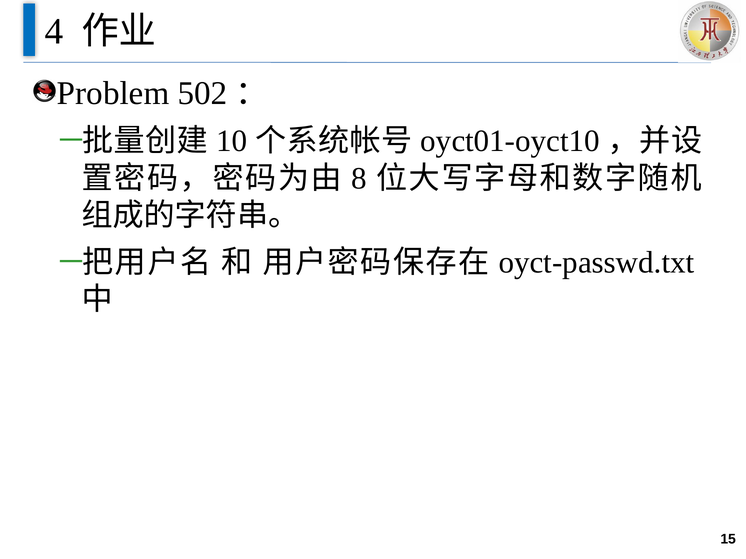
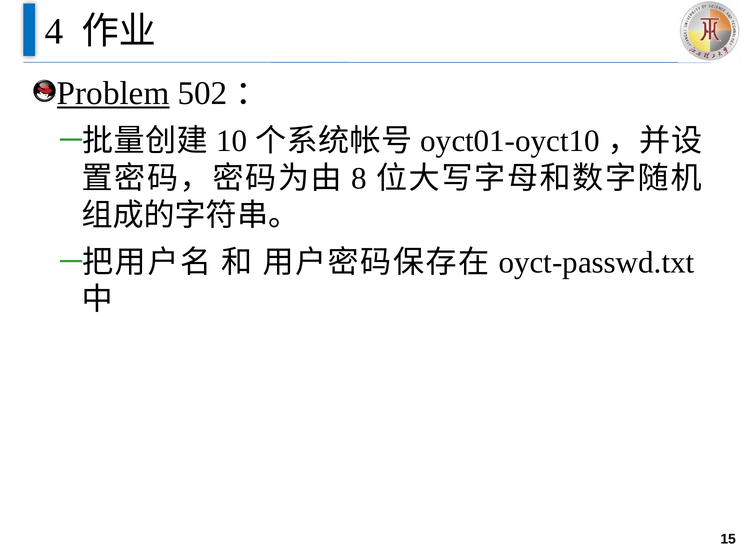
Problem underline: none -> present (113, 94)
